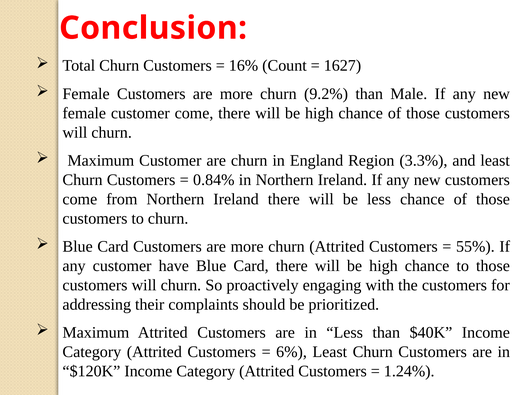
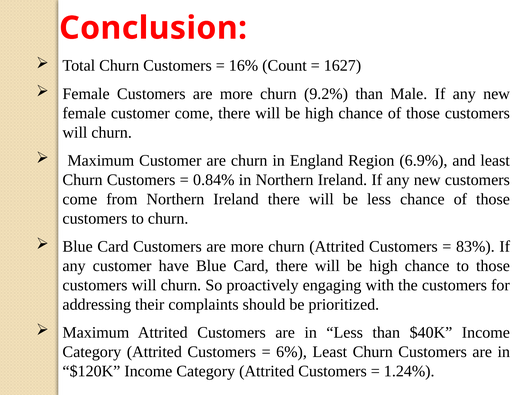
3.3%: 3.3% -> 6.9% (423, 160)
55%: 55% -> 83% (475, 246)
